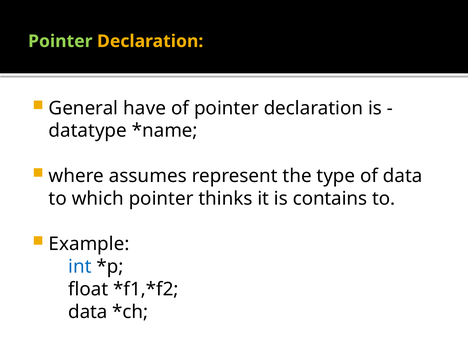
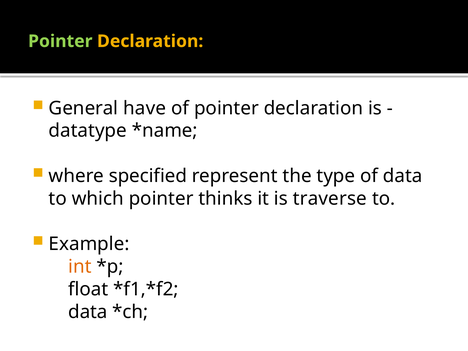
assumes: assumes -> specified (148, 176)
contains: contains -> traverse (330, 199)
int colour: blue -> orange (80, 267)
